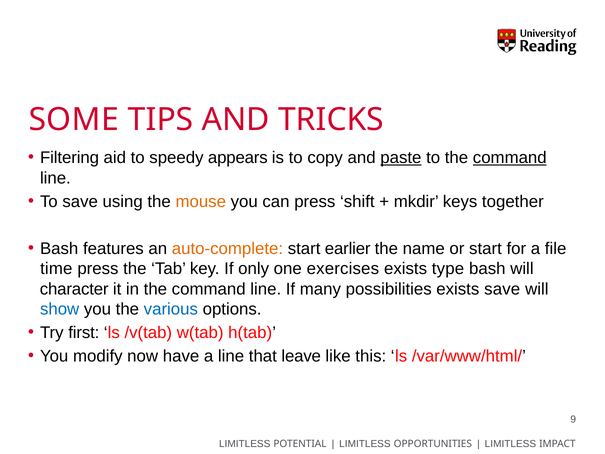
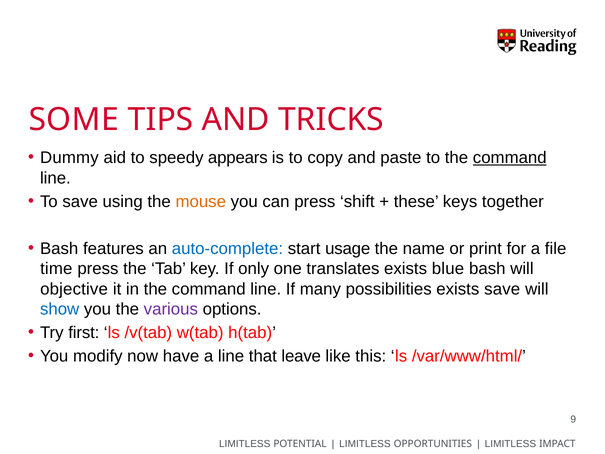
Filtering: Filtering -> Dummy (69, 158)
paste underline: present -> none (401, 158)
mkdir: mkdir -> these (416, 201)
auto-complete colour: orange -> blue (227, 249)
earlier: earlier -> usage (348, 249)
or start: start -> print (485, 249)
exercises: exercises -> translates (343, 269)
type: type -> blue (448, 269)
character: character -> objective (74, 289)
various colour: blue -> purple (171, 309)
